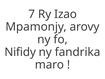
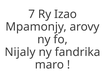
Nifidy: Nifidy -> Nijaly (20, 52)
